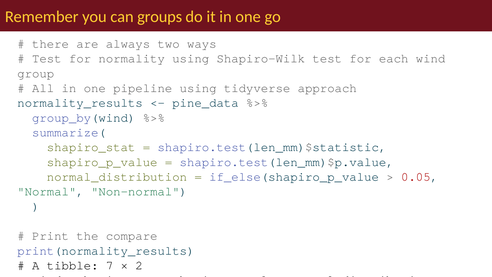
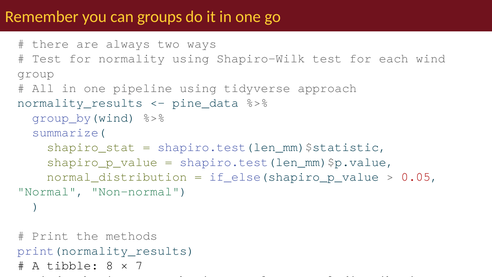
compare: compare -> methods (132, 236)
7: 7 -> 8 (110, 265)
2: 2 -> 7 (139, 265)
